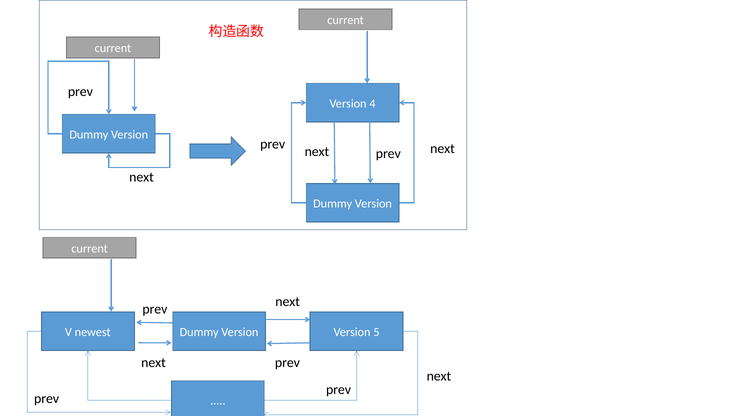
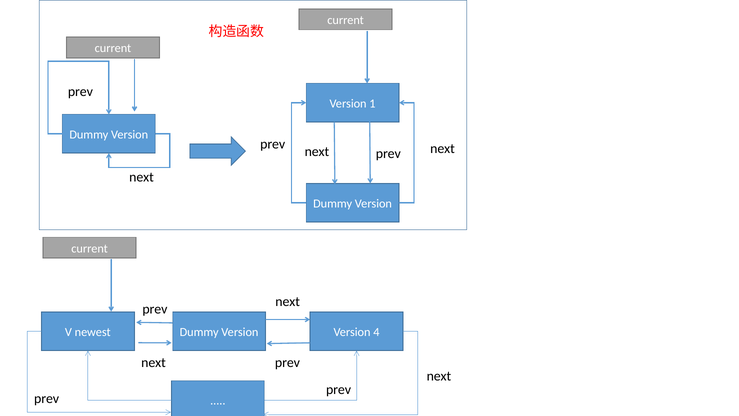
4: 4 -> 1 (372, 103)
5: 5 -> 4 (376, 332)
